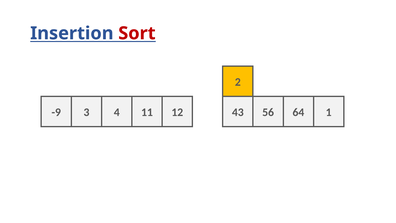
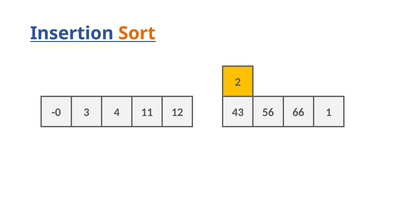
Sort colour: red -> orange (137, 33)
-9: -9 -> -0 (56, 112)
64: 64 -> 66 (298, 112)
